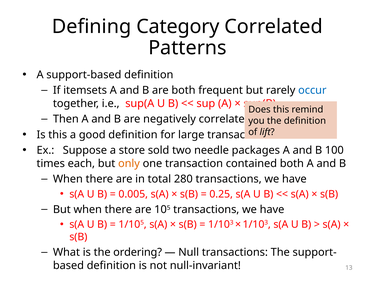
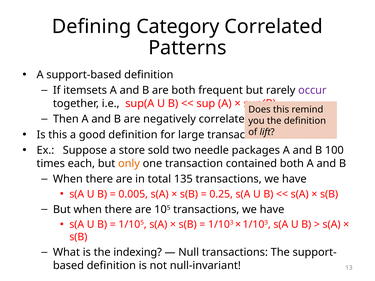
occur colour: blue -> purple (312, 90)
280: 280 -> 135 (183, 179)
ordering: ordering -> indexing (138, 253)
